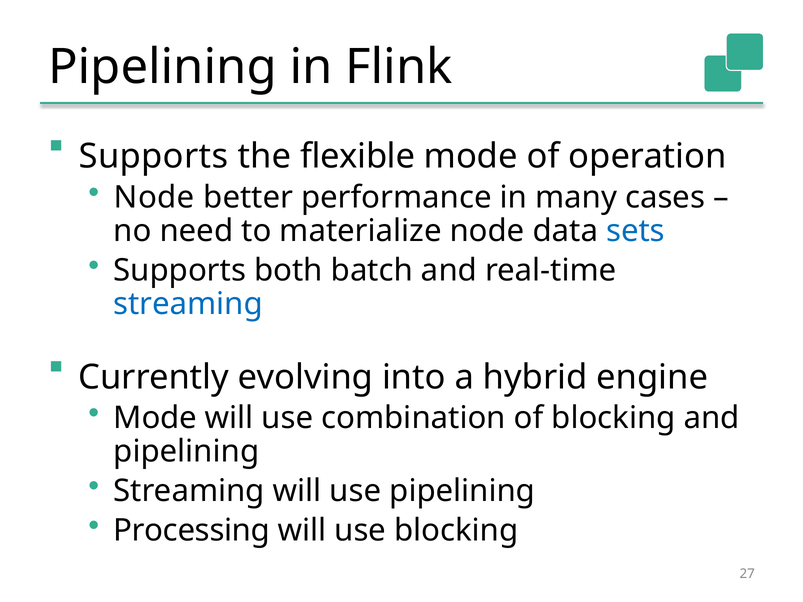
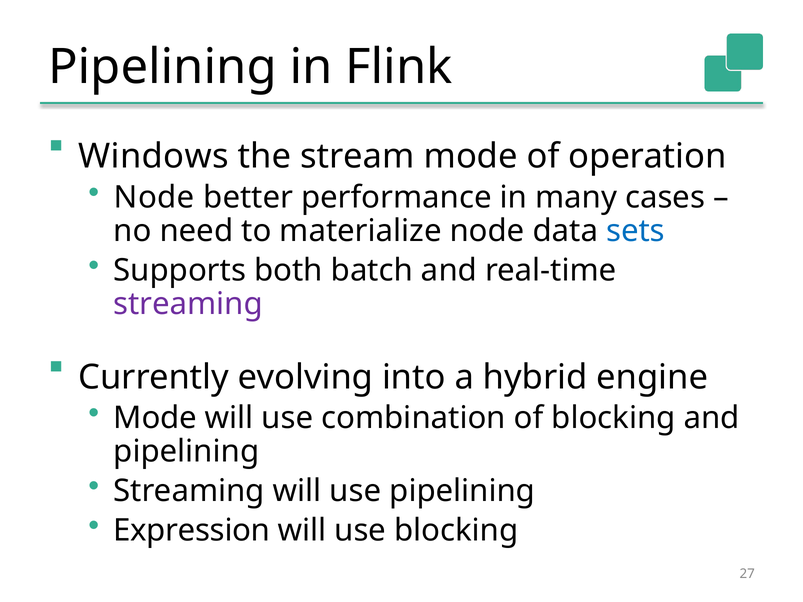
Supports: Supports -> Windows (153, 157)
flexible: flexible -> stream (357, 157)
streaming colour: blue -> purple (188, 304)
Processing: Processing -> Expression (192, 531)
